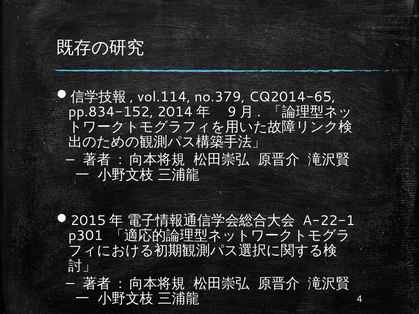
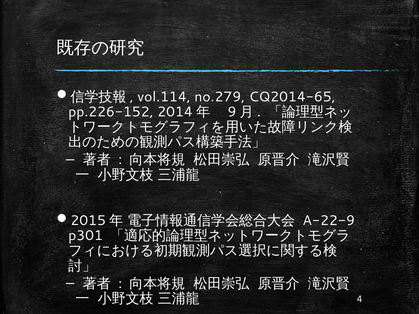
no.379: no.379 -> no.279 (220, 97)
pp.834-152: pp.834-152 -> pp.226-152 (111, 112)
A-22-1: A-22-1 -> A-22-9 (329, 221)
